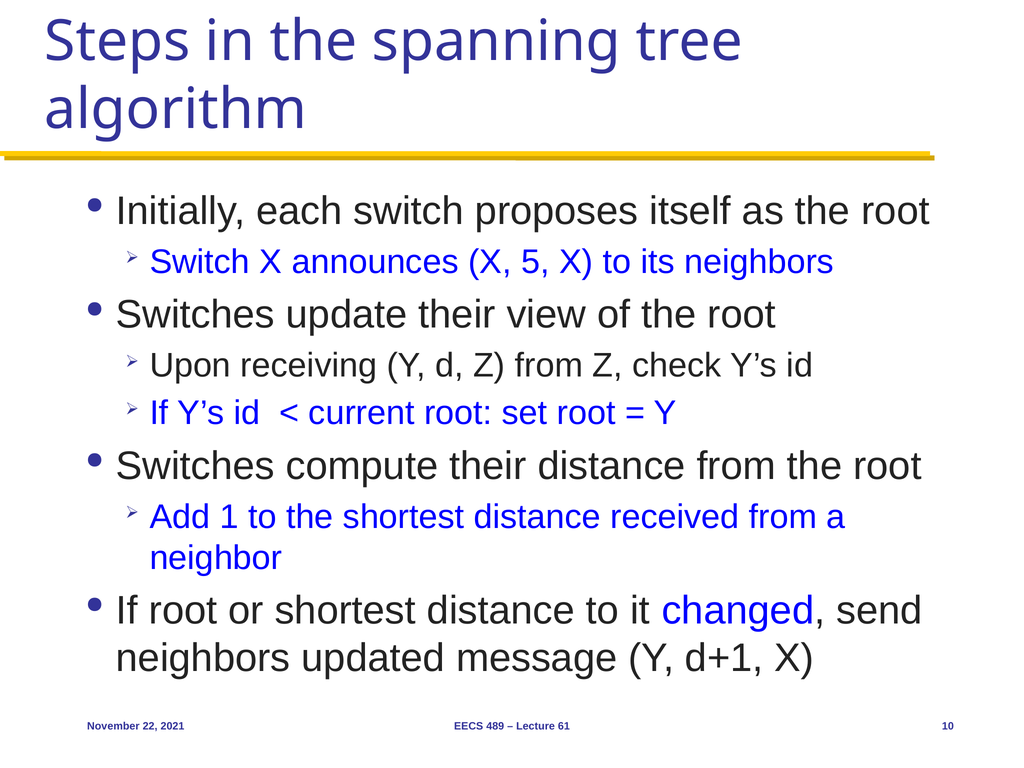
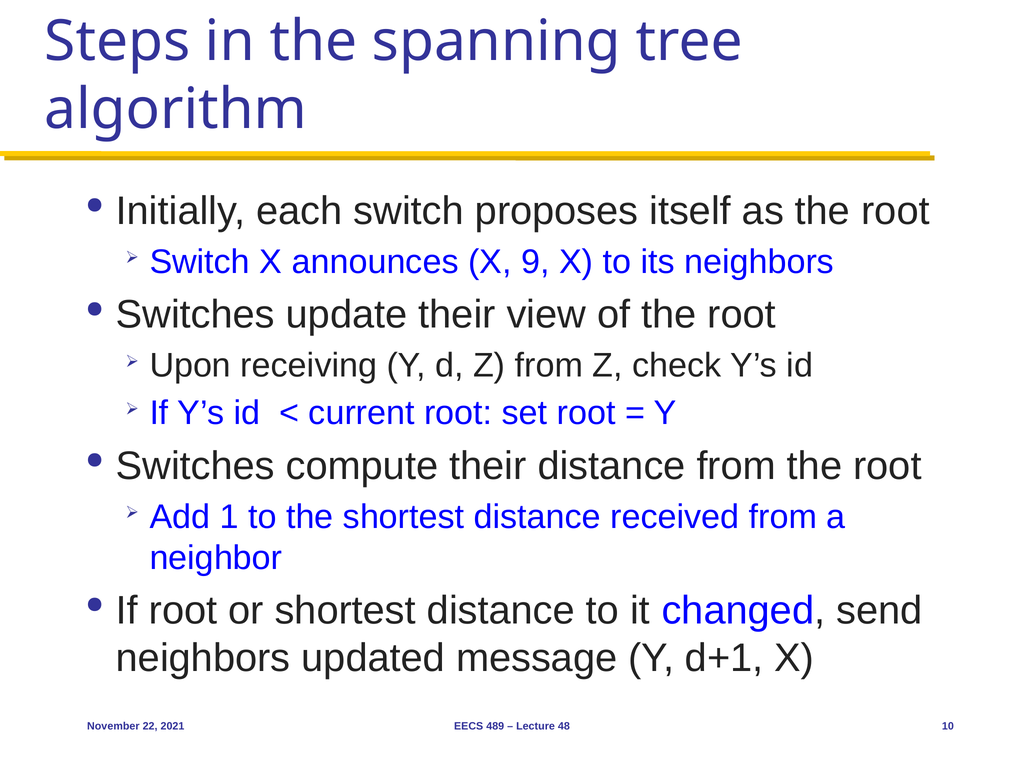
5: 5 -> 9 (535, 262)
61: 61 -> 48 (564, 726)
